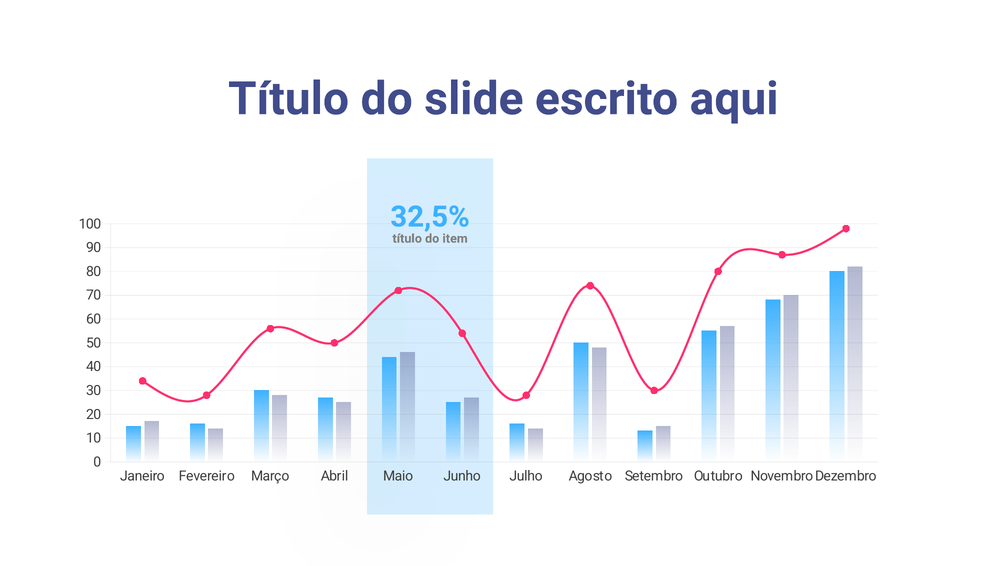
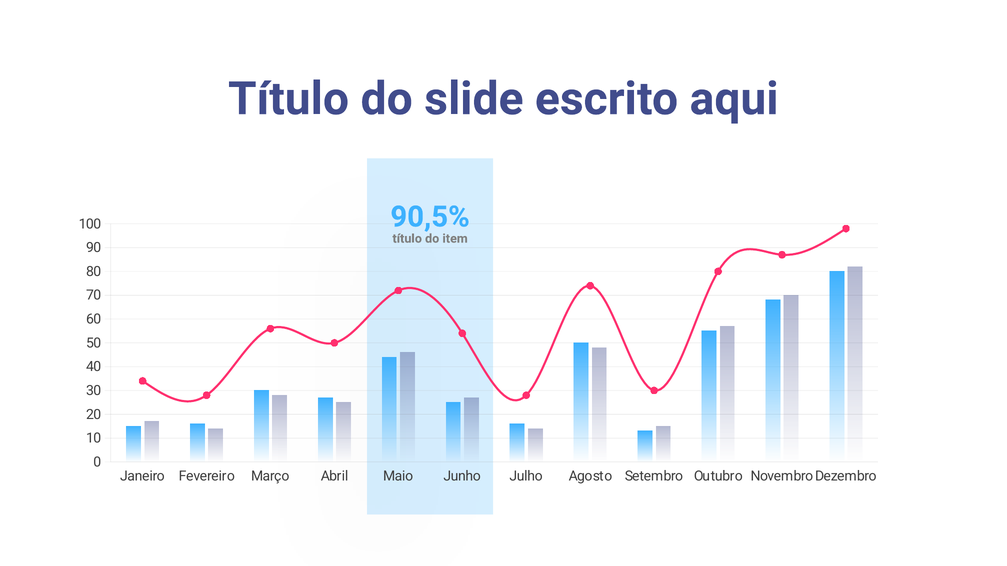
32,5%: 32,5% -> 90,5% (430, 217)
